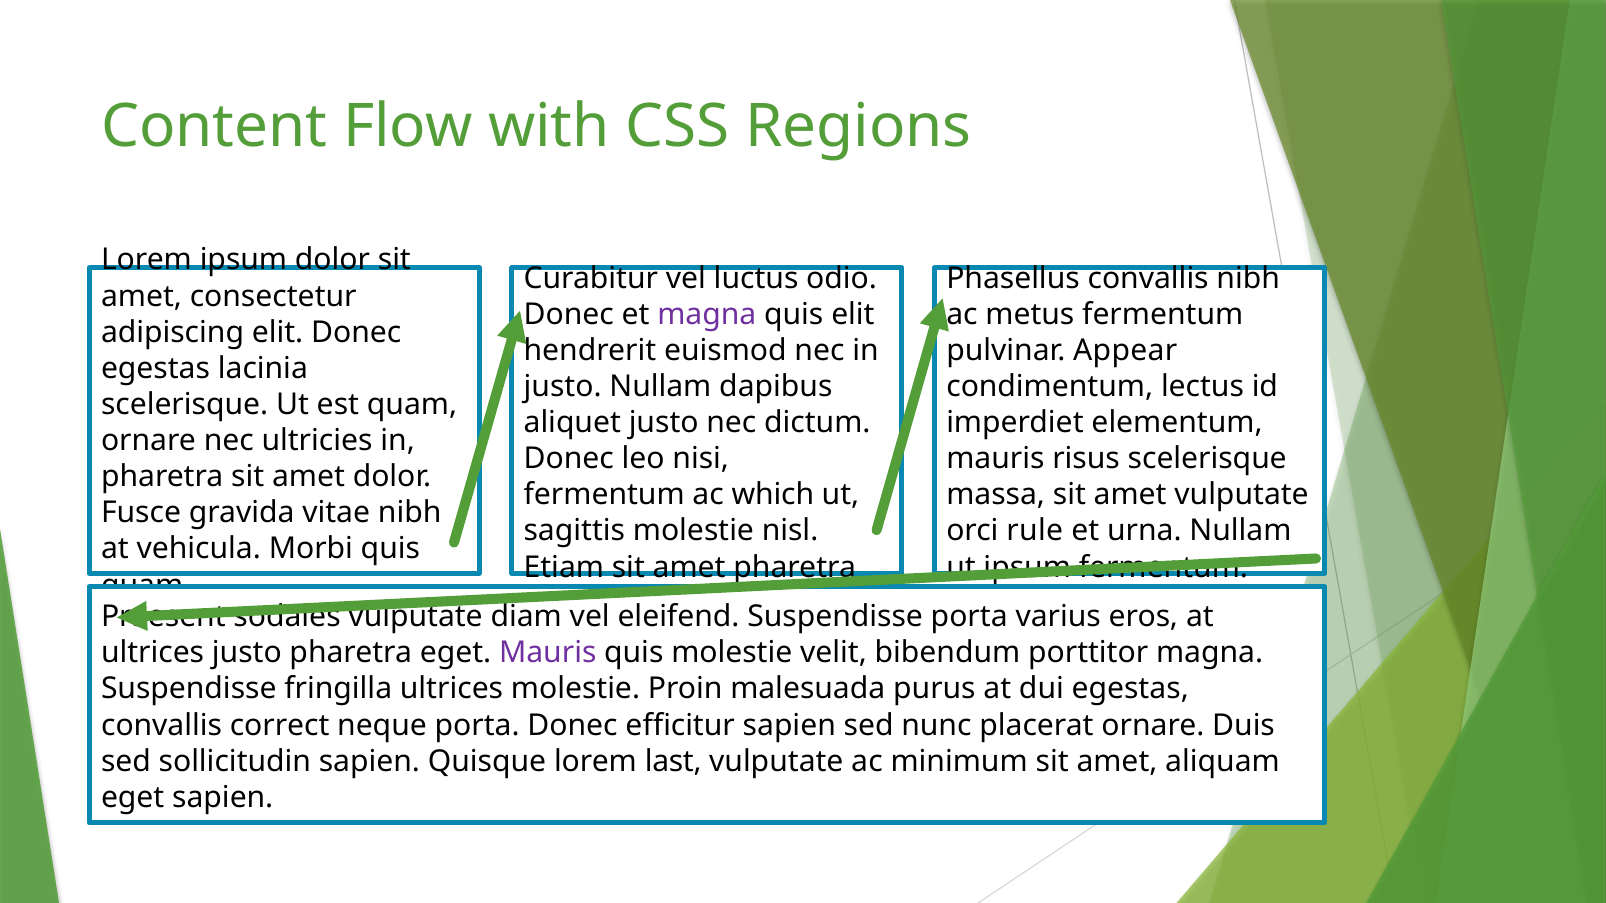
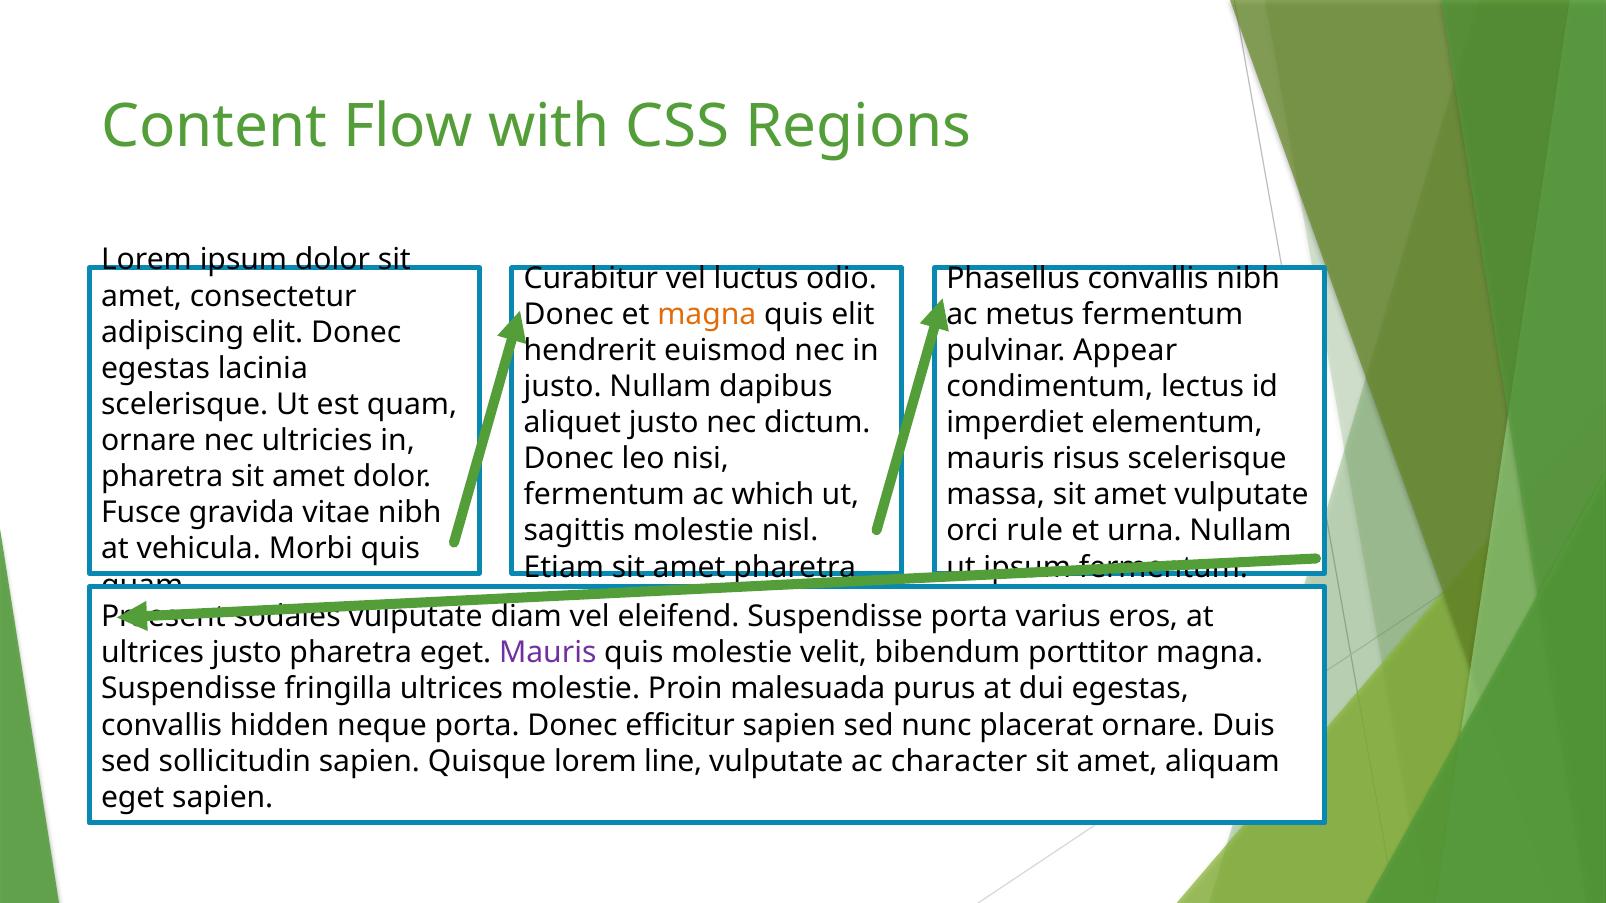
magna colour: purple -> orange (707, 314)
correct: correct -> hidden (280, 725)
last: last -> line (673, 762)
minimum: minimum -> character (959, 762)
